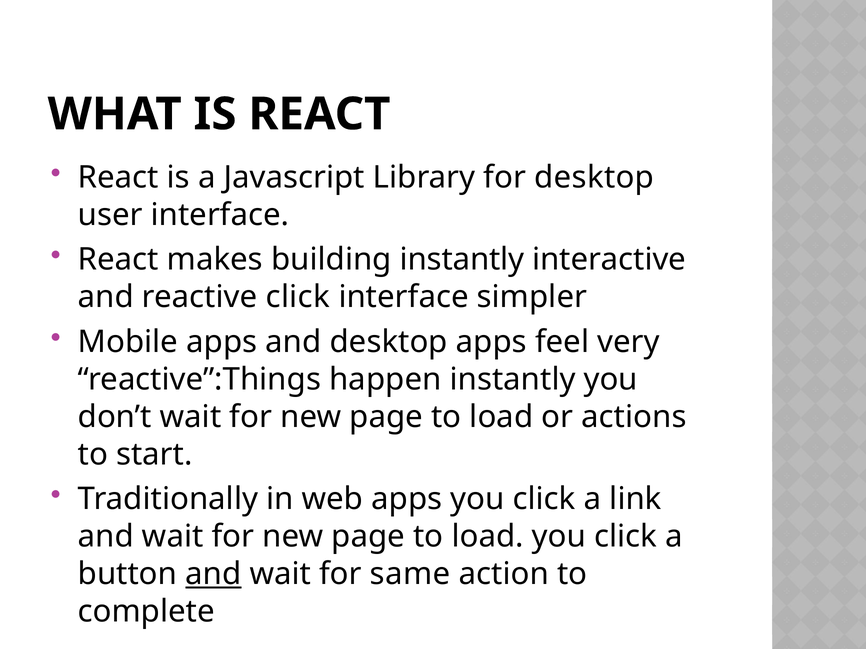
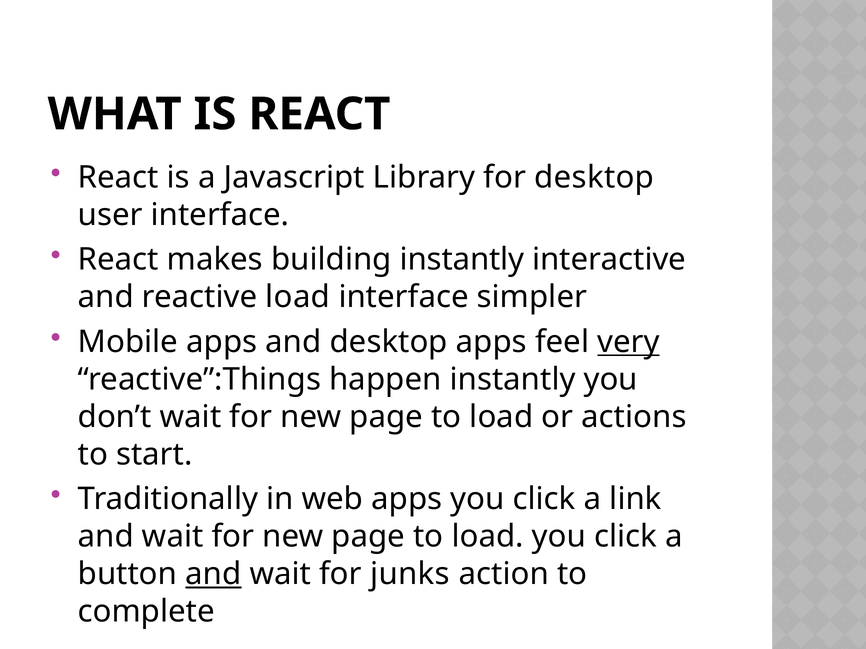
reactive click: click -> load (298, 297)
very underline: none -> present (628, 342)
same: same -> junks (410, 574)
